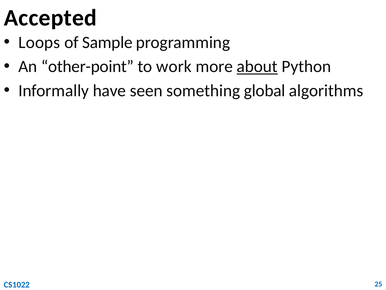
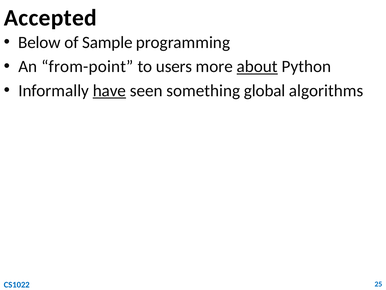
Loops: Loops -> Below (39, 42)
other-point: other-point -> from-point (87, 66)
work: work -> users (174, 66)
have underline: none -> present (109, 90)
